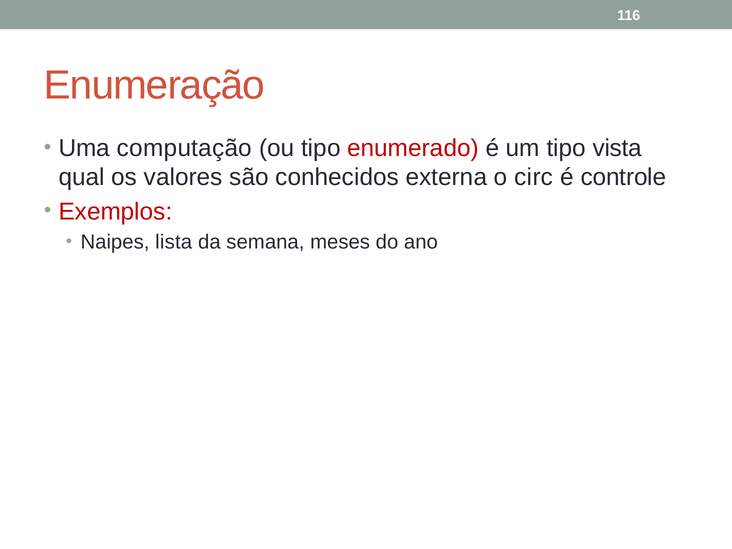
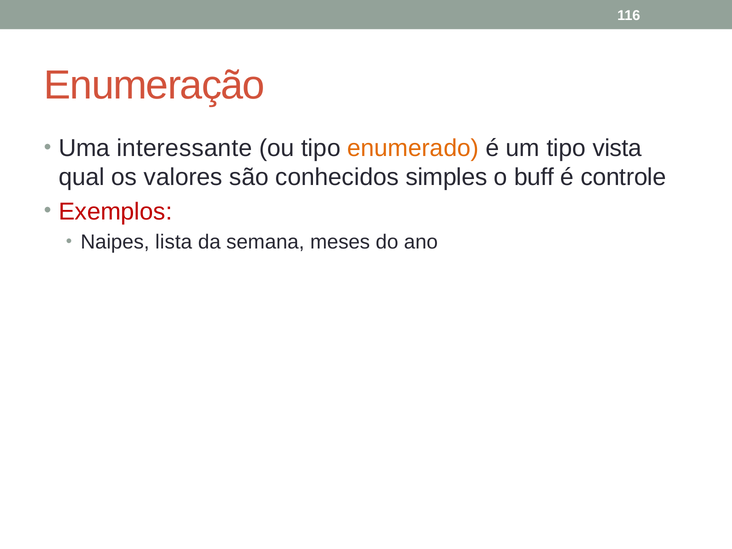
computação: computação -> interessante (184, 148)
enumerado colour: red -> orange (413, 148)
externa: externa -> simples (447, 177)
circ: circ -> buff (534, 177)
